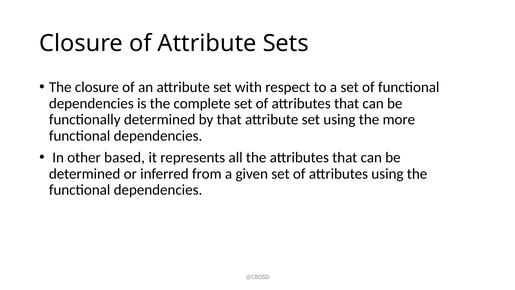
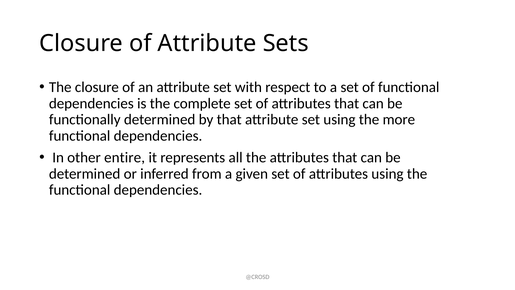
based: based -> entire (125, 157)
